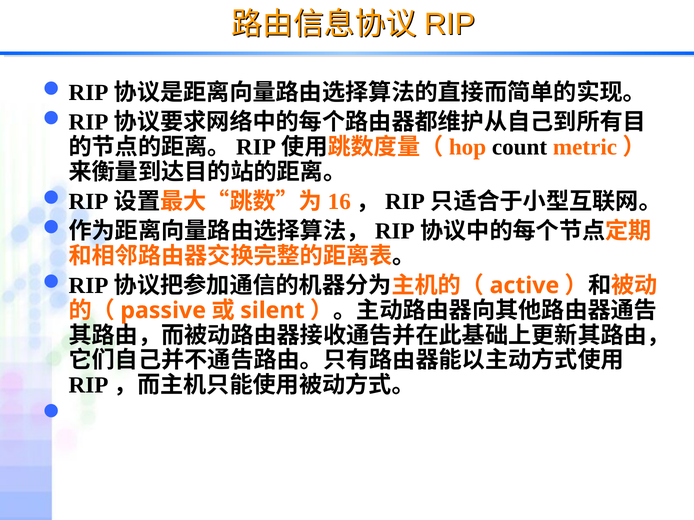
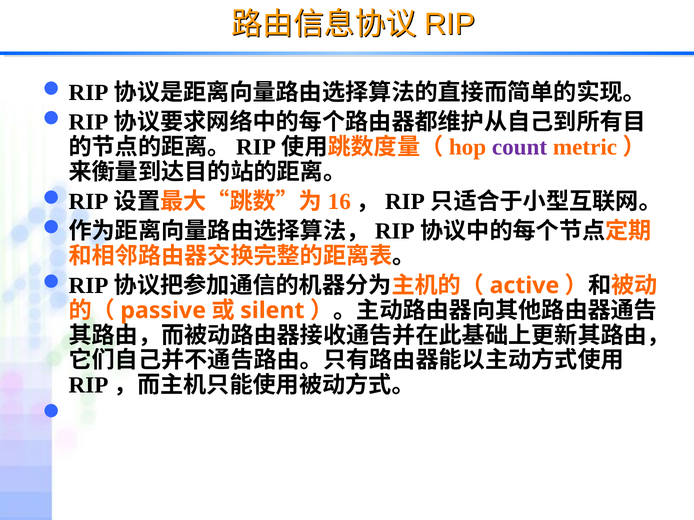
count colour: black -> purple (520, 147)
